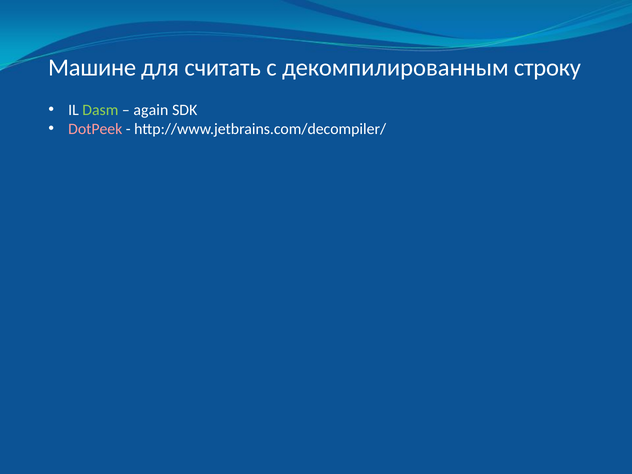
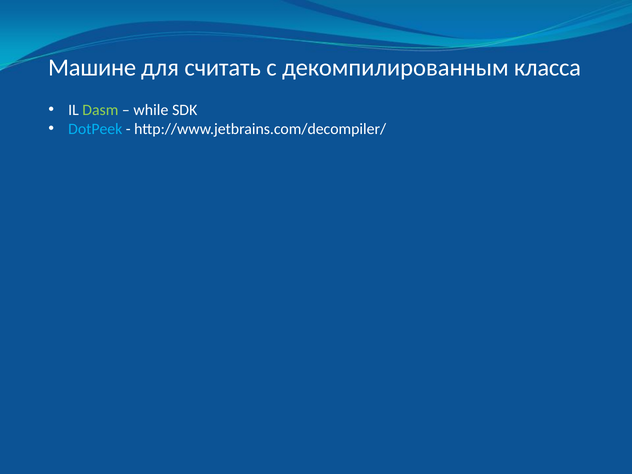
строку: строку -> класса (547, 67)
again: again -> while (151, 110)
DotPeek colour: pink -> light blue (95, 129)
